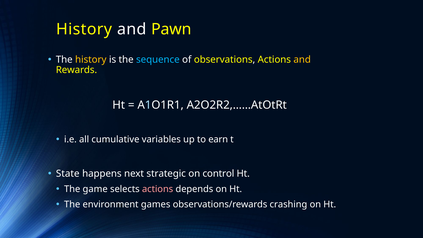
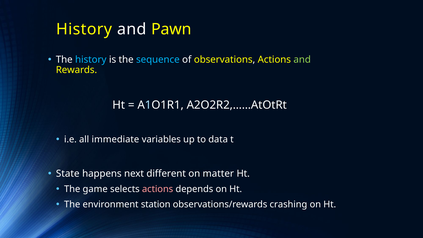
history colour: yellow -> light blue (91, 60)
and colour: yellow -> light green (302, 60)
cumulative: cumulative -> immediate (115, 139)
earn: earn -> data (218, 139)
strategic: strategic -> different (166, 174)
control: control -> matter (218, 174)
games: games -> station (156, 204)
